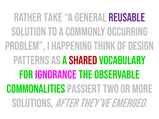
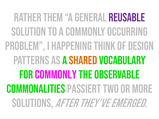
take: take -> them (53, 18)
shared colour: red -> orange (83, 60)
for ignorance: ignorance -> commonly (56, 75)
